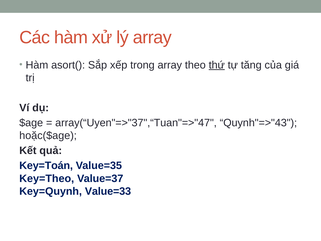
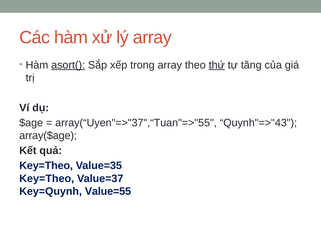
asort( underline: none -> present (68, 65)
array(“Uyen"=>"37",“Tuan"=>"47: array(“Uyen"=>"37",“Tuan"=>"47 -> array(“Uyen"=>"37",“Tuan"=>"55 (136, 123)
hoặc($age: hoặc($age -> array($age (48, 136)
Key=Toán: Key=Toán -> Key=Theo (46, 166)
Value=33: Value=33 -> Value=55 (108, 191)
